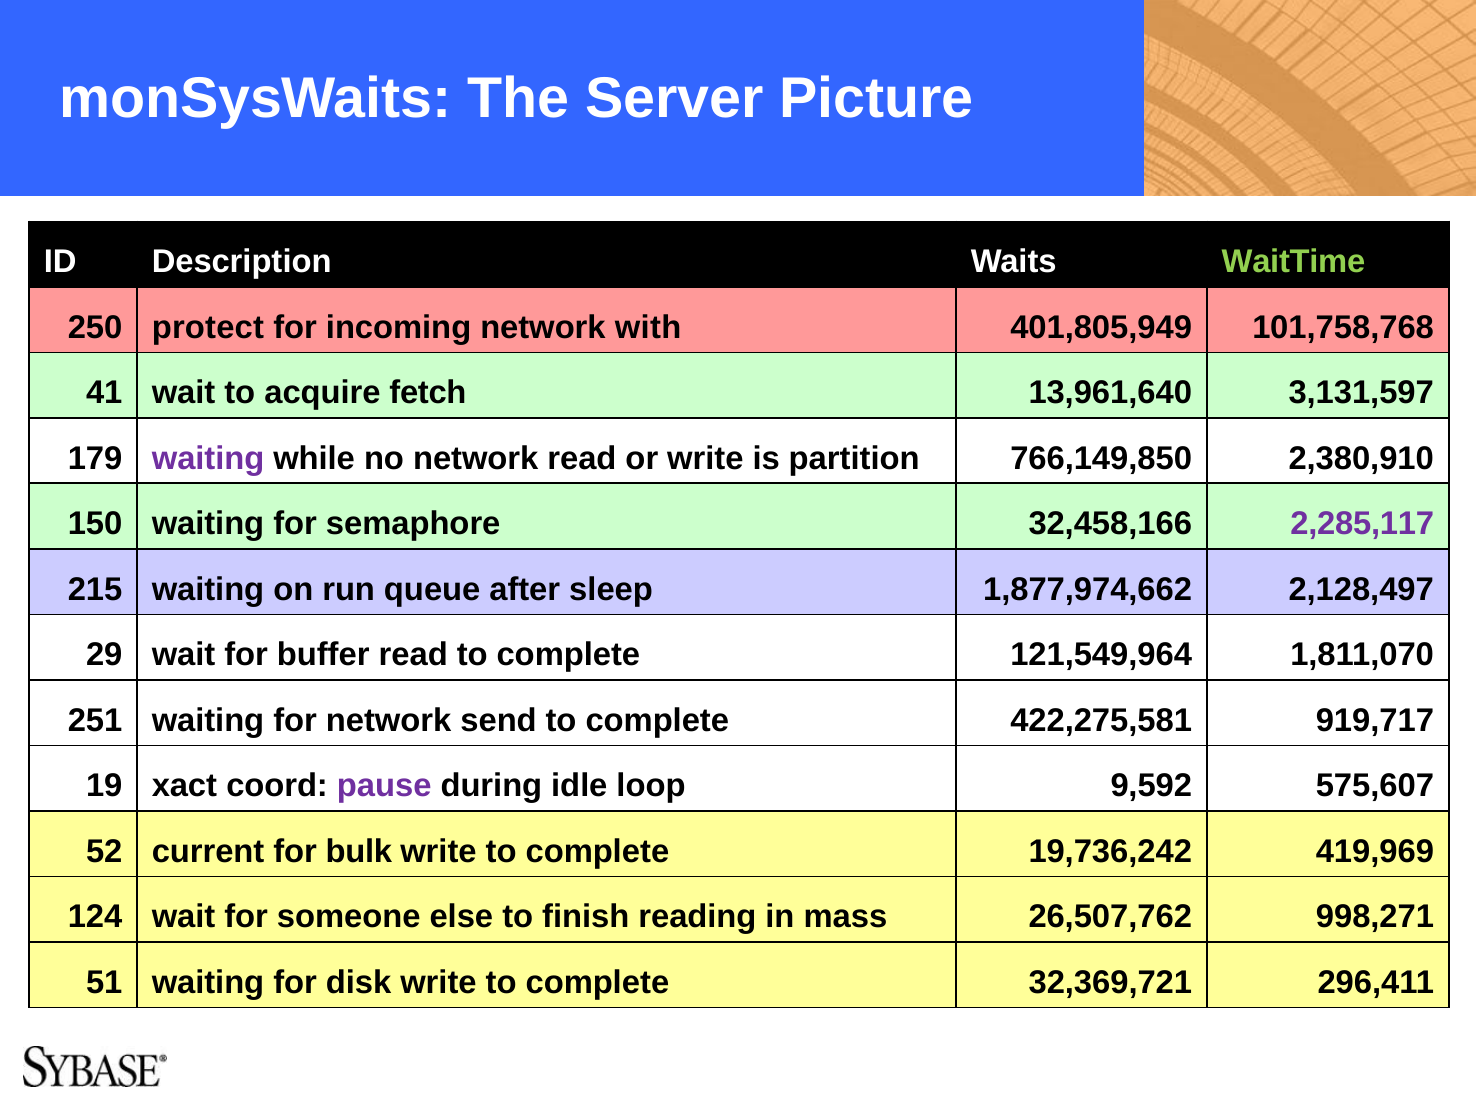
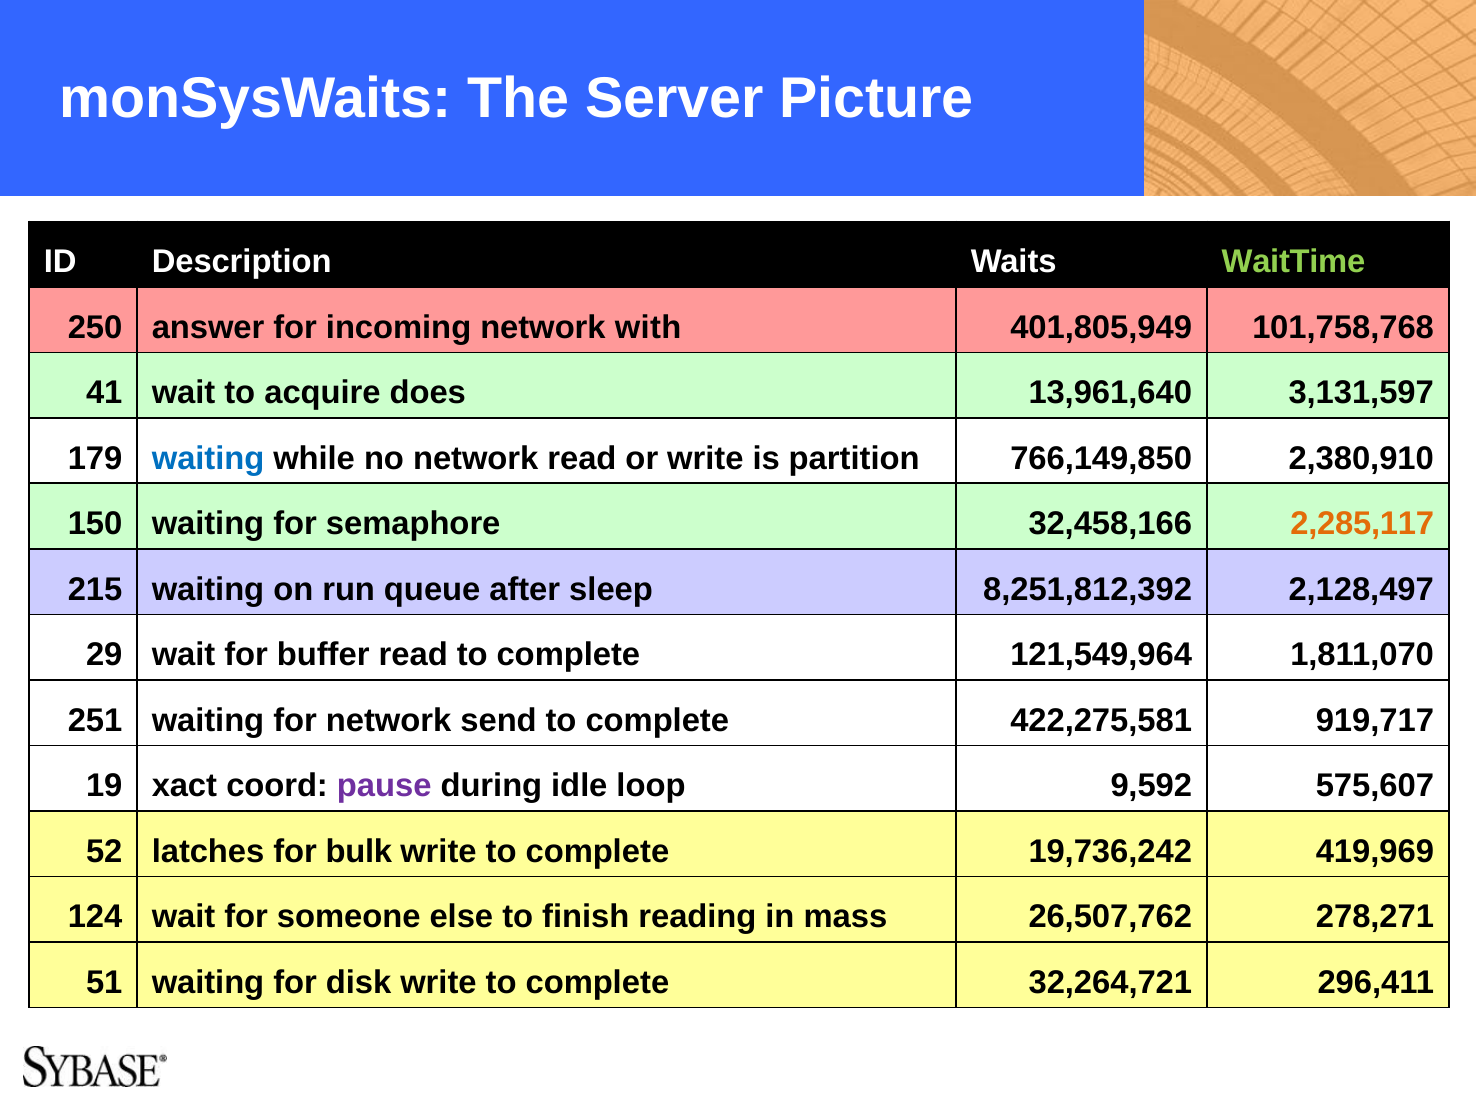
protect: protect -> answer (208, 327)
fetch: fetch -> does (428, 393)
waiting colour: purple -> blue (208, 458)
2,285,117 colour: purple -> orange (1362, 524)
1,877,974,662: 1,877,974,662 -> 8,251,812,392 (1088, 589)
current: current -> latches (208, 851)
998,271: 998,271 -> 278,271 (1375, 917)
32,369,721: 32,369,721 -> 32,264,721 (1110, 982)
